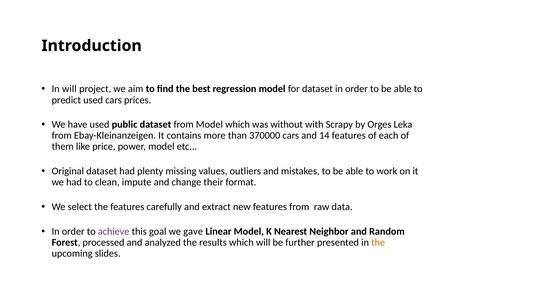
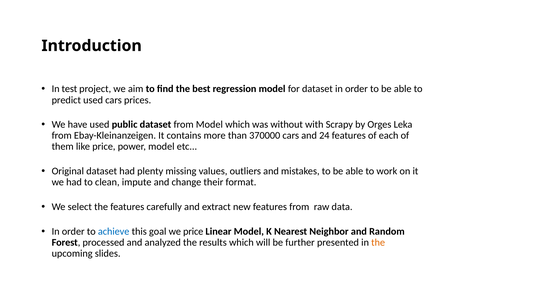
In will: will -> test (69, 89)
14: 14 -> 24 (324, 136)
achieve colour: purple -> blue (114, 232)
we gave: gave -> price (193, 232)
